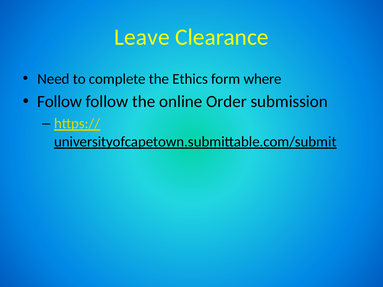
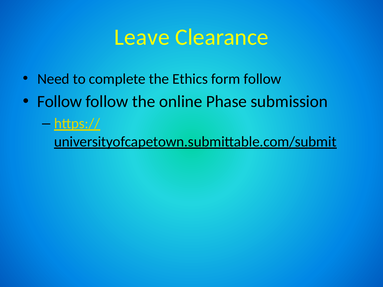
form where: where -> follow (263, 79)
Order: Order -> Phase (226, 102)
